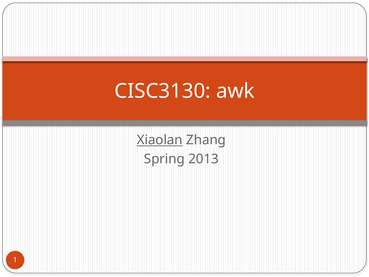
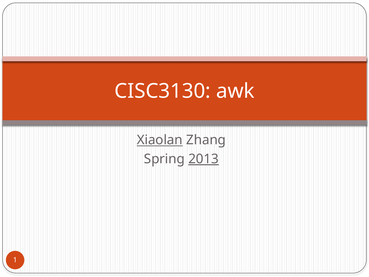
2013 underline: none -> present (204, 159)
